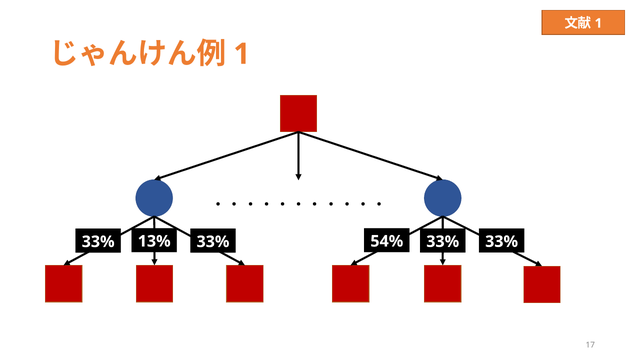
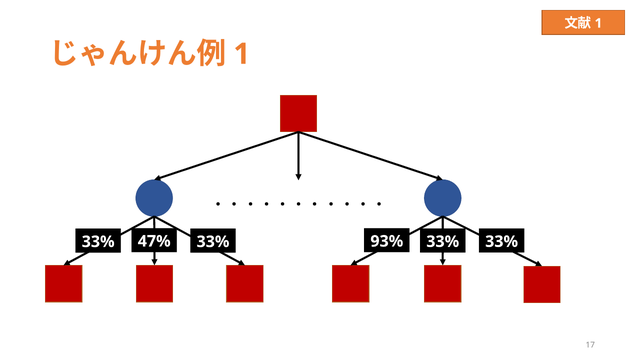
13%: 13% -> 47% (154, 241)
54%: 54% -> 93% (387, 241)
